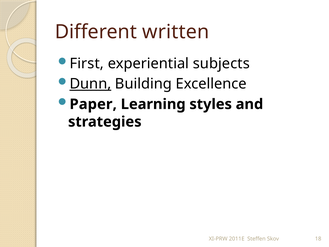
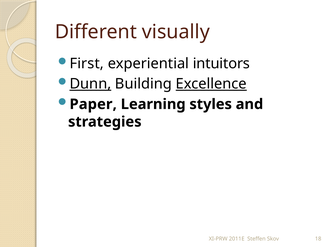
written: written -> visually (176, 32)
subjects: subjects -> intuitors (221, 64)
Excellence underline: none -> present (211, 84)
